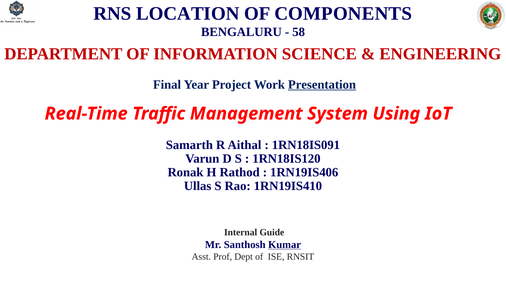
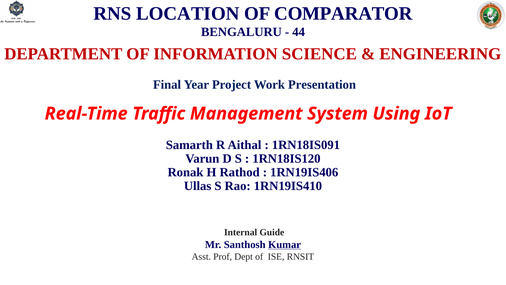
COMPONENTS: COMPONENTS -> COMPARATOR (343, 14)
58: 58 -> 44 (299, 32)
Presentation underline: present -> none (322, 84)
